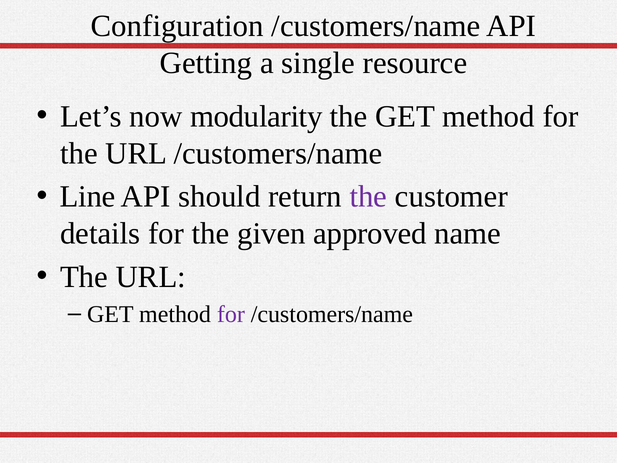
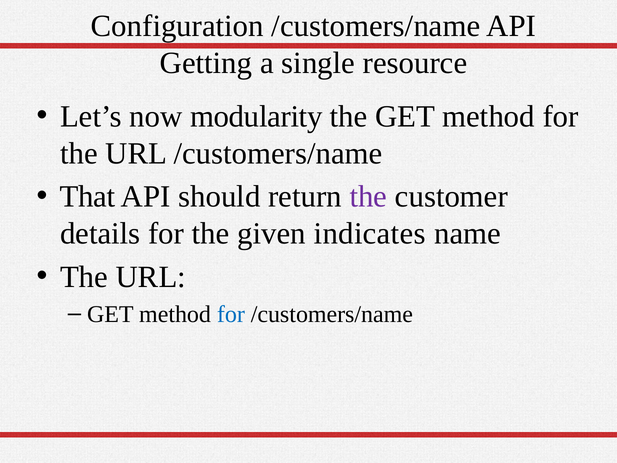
Line: Line -> That (88, 196)
approved: approved -> indicates (370, 233)
for colour: purple -> blue (231, 314)
